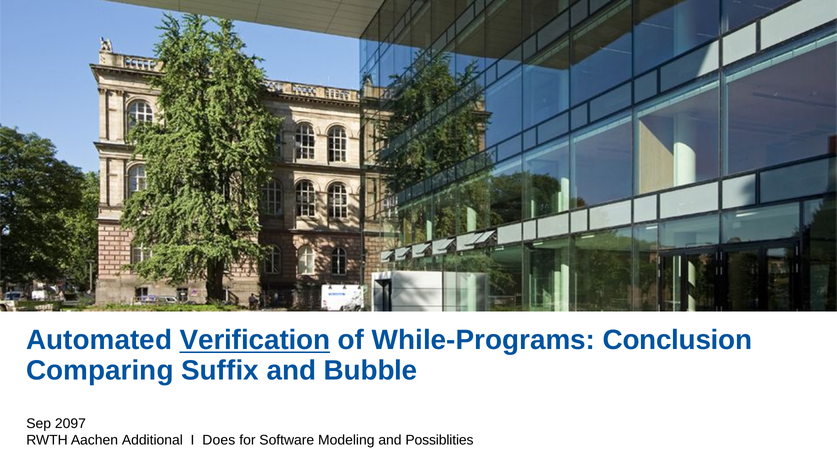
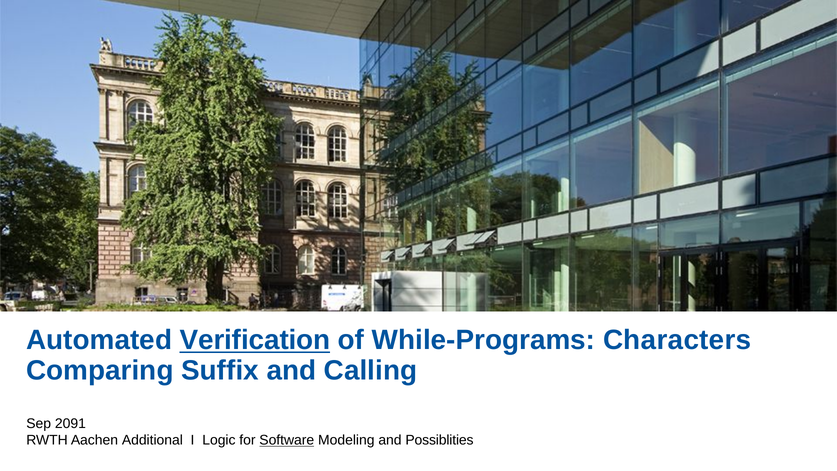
Conclusion: Conclusion -> Characters (677, 340)
Bubble: Bubble -> Calling (371, 370)
2097: 2097 -> 2091 (70, 423)
Does: Does -> Logic (219, 440)
Software underline: none -> present (287, 440)
